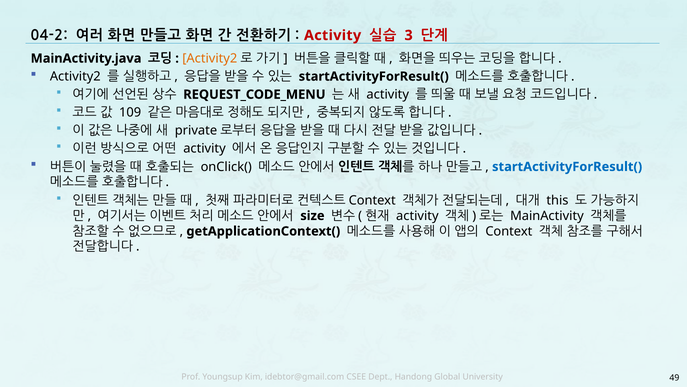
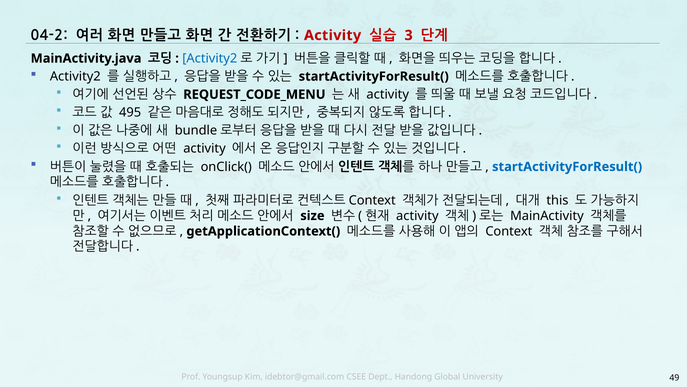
Activity2 colour: orange -> blue (210, 58)
109: 109 -> 495 (130, 112)
private: private -> bundle (196, 130)
